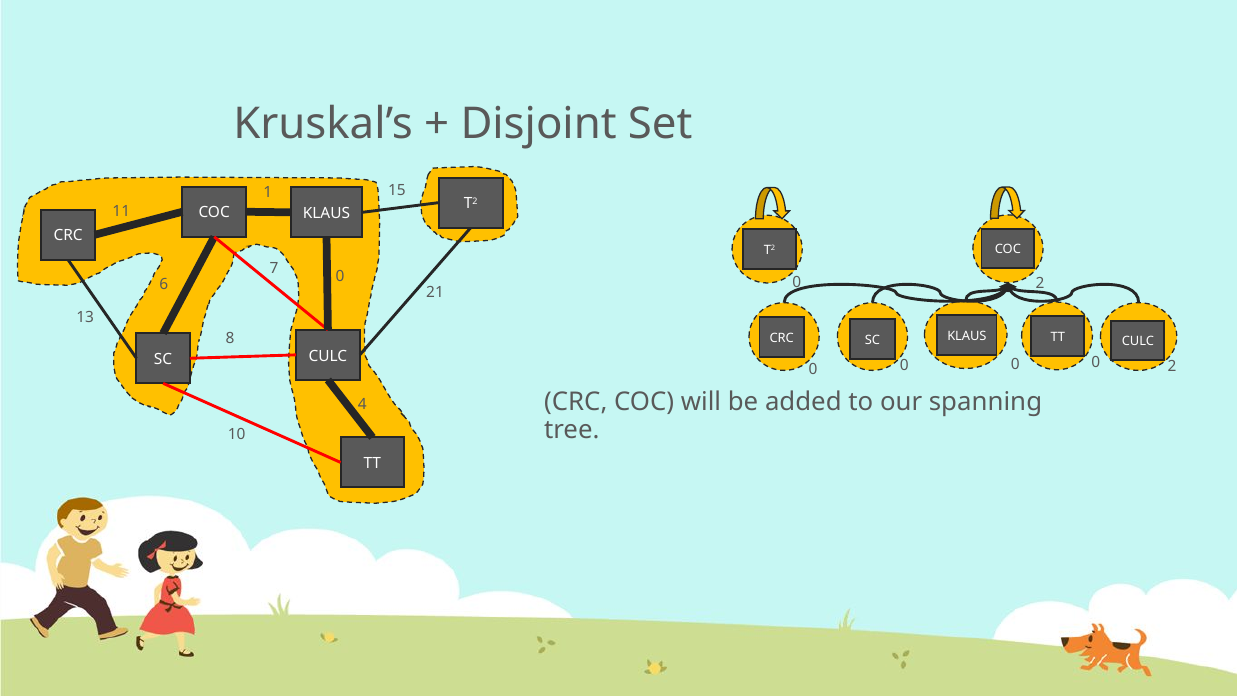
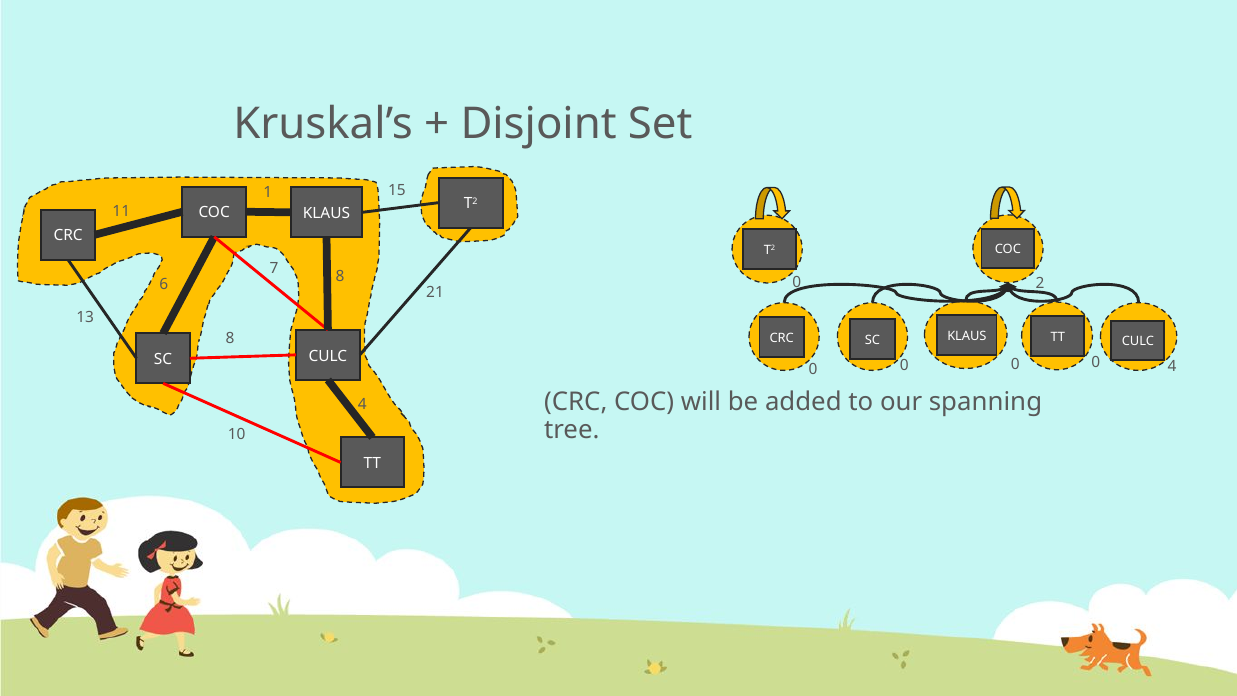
6 0: 0 -> 8 (340, 277)
2: 2 -> 4 (1172, 366)
